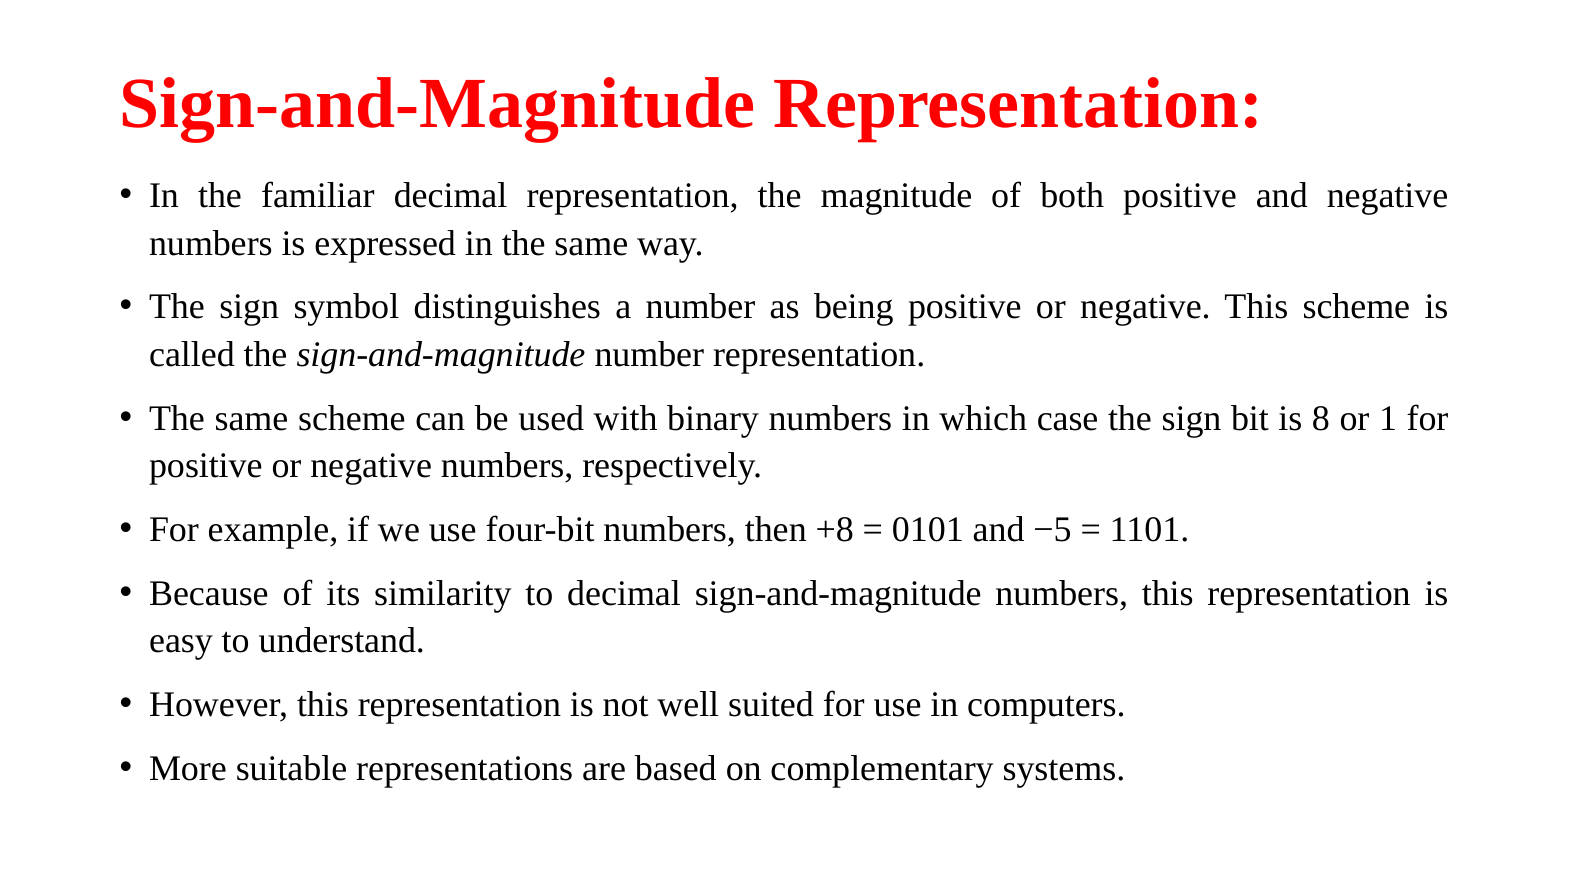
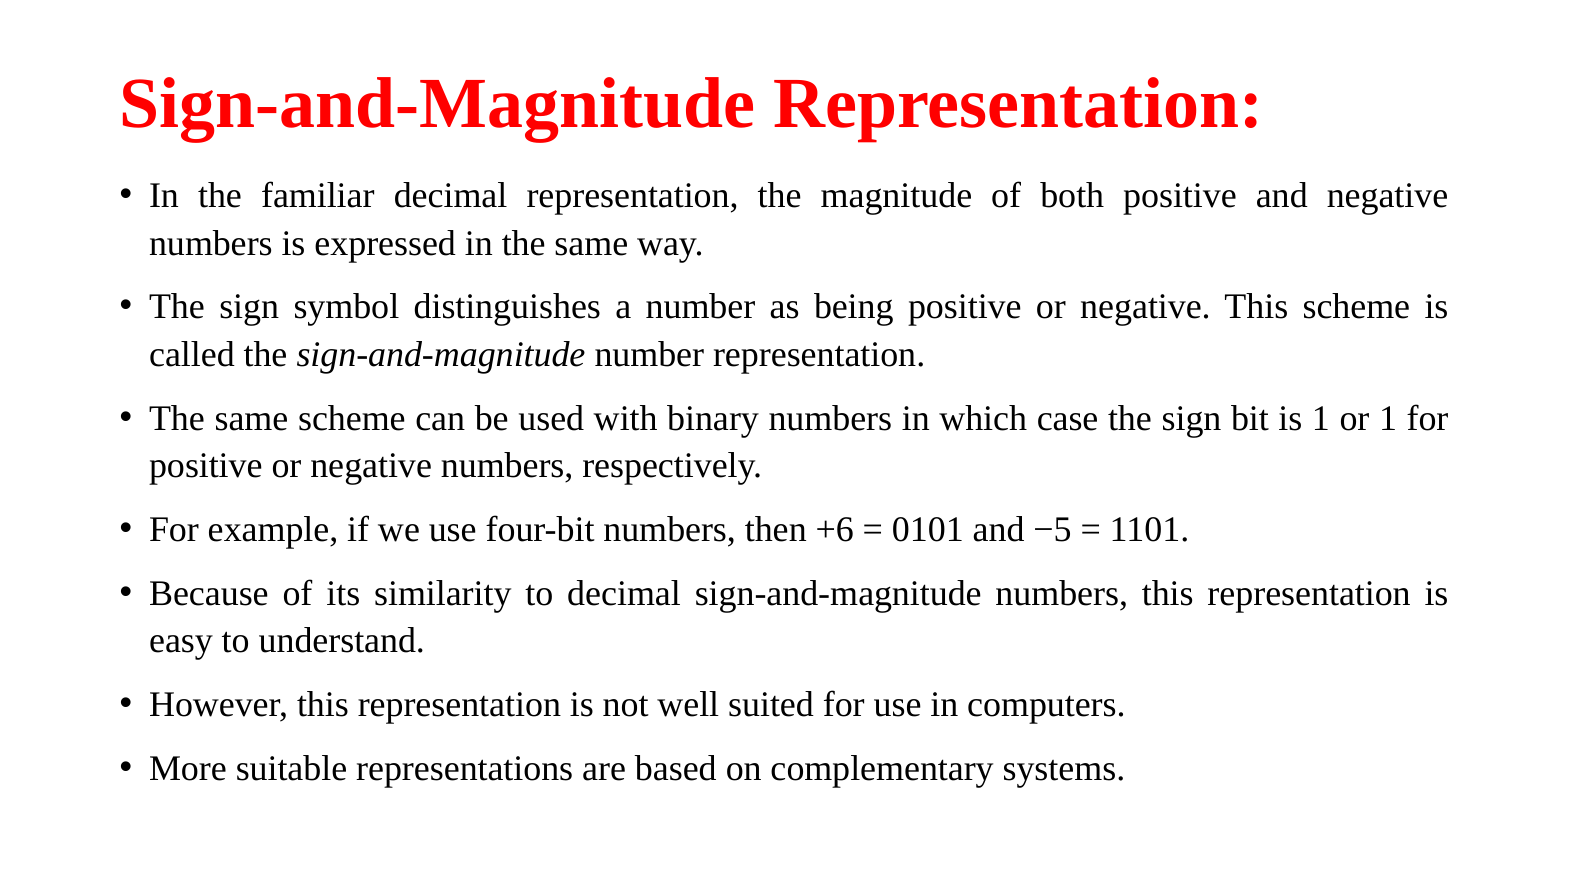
is 8: 8 -> 1 (1321, 418)
+8: +8 -> +6 (835, 530)
